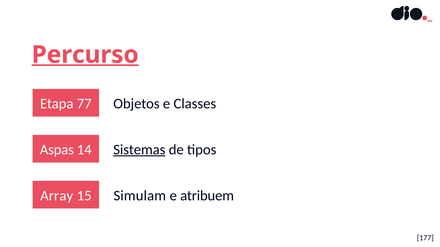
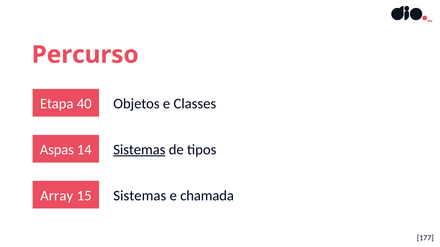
Percurso underline: present -> none (85, 55)
77: 77 -> 40 (84, 104)
15 Simulam: Simulam -> Sistemas (140, 196)
atribuem: atribuem -> chamada (207, 196)
